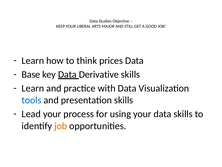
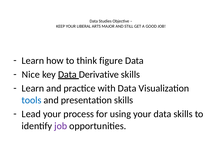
prices: prices -> figure (111, 60)
Base: Base -> Nice (31, 74)
job colour: orange -> purple (61, 126)
